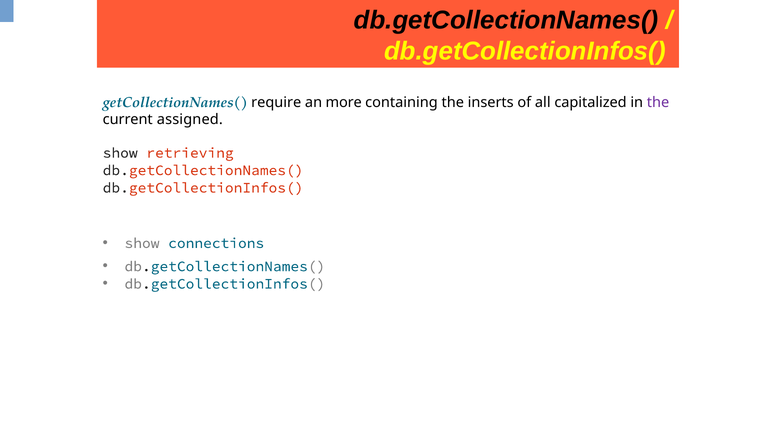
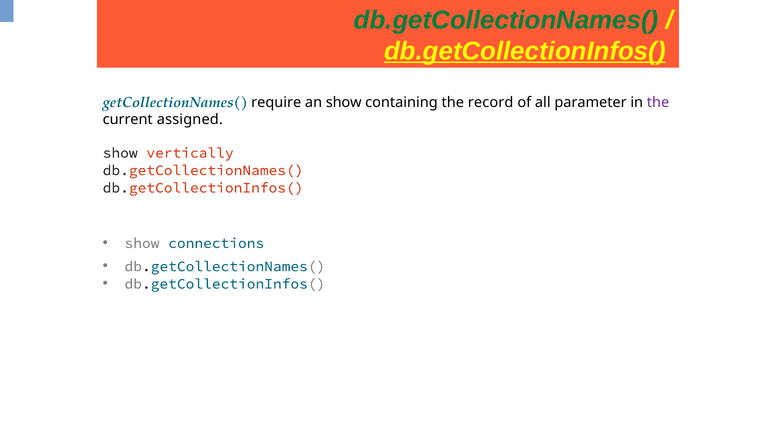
db.getCollectionNames( colour: black -> green (506, 20)
db.getCollectionInfos( underline: none -> present (525, 51)
an more: more -> show (344, 102)
inserts: inserts -> record (491, 102)
capitalized: capitalized -> parameter (591, 102)
retrieving: retrieving -> vertically (190, 153)
